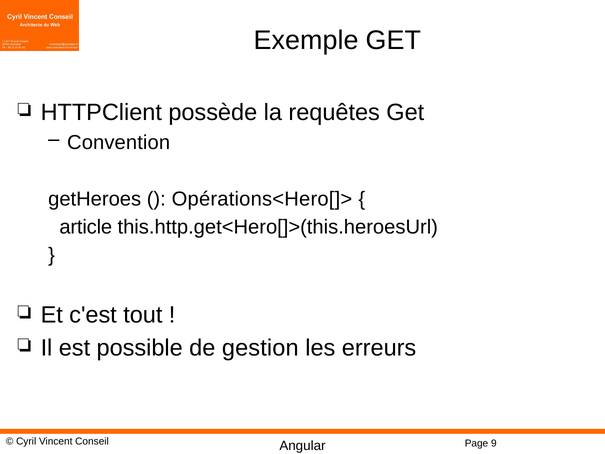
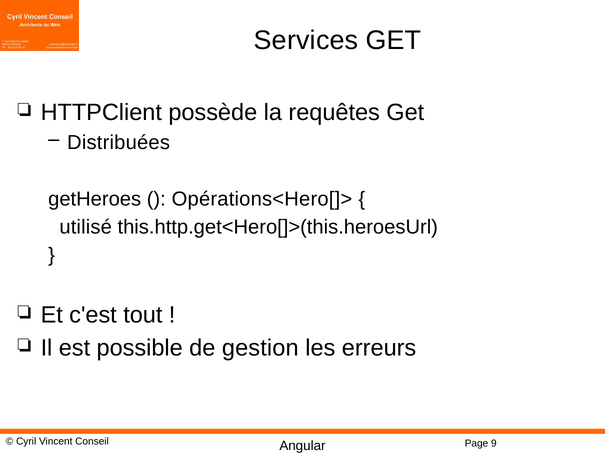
Exemple: Exemple -> Services (306, 41)
Convention: Convention -> Distribuées (119, 142)
article: article -> utilisé (86, 227)
